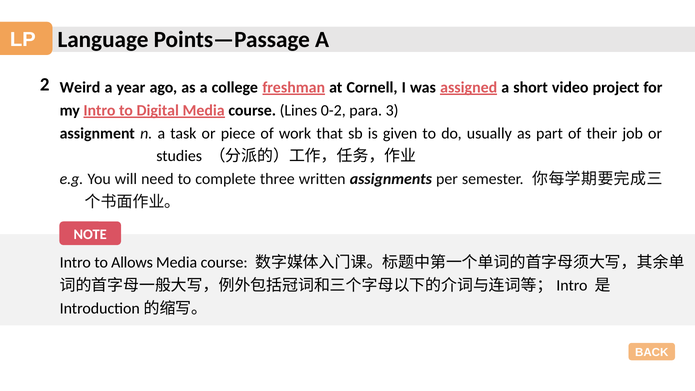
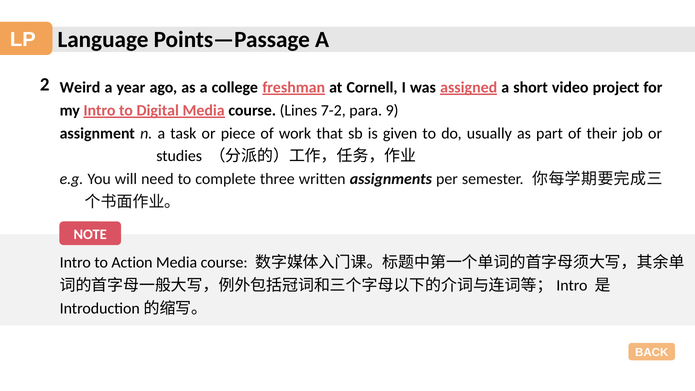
0-2: 0-2 -> 7-2 (333, 110)
3: 3 -> 9 (392, 110)
Allows: Allows -> Action (132, 263)
